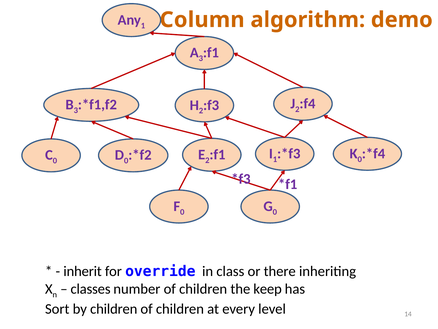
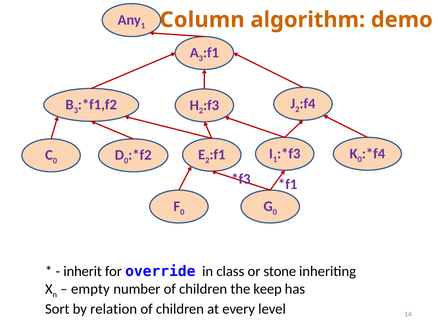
there: there -> stone (280, 271)
classes: classes -> empty (90, 289)
by children: children -> relation (114, 309)
